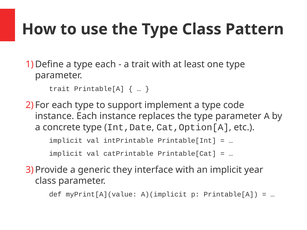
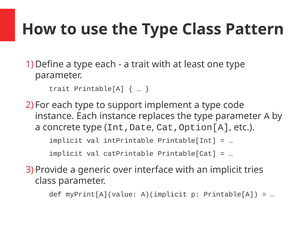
they: they -> over (123, 170)
year: year -> tries (254, 170)
